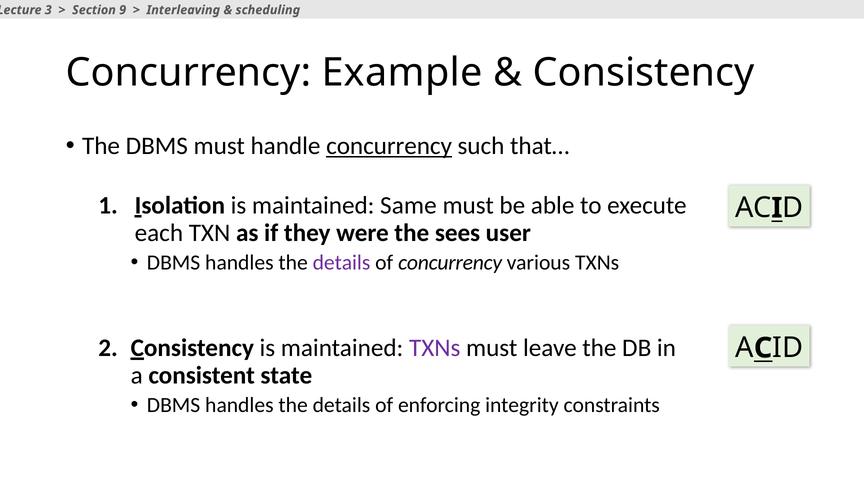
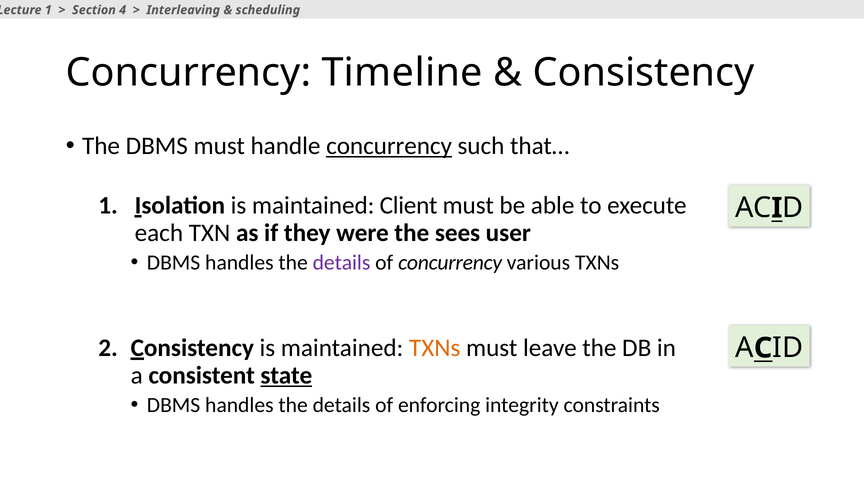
3: 3 -> 1 (48, 10)
9: 9 -> 4 (123, 10)
Example: Example -> Timeline (402, 73)
Same: Same -> Client (409, 206)
TXNs colour: purple -> orange (435, 348)
state underline: none -> present (286, 375)
